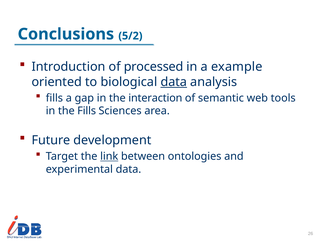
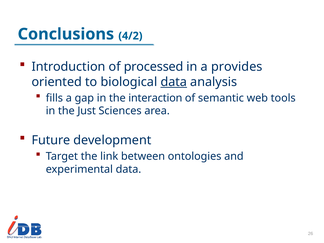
5/2: 5/2 -> 4/2 (130, 36)
example: example -> provides (237, 67)
the Fills: Fills -> Just (87, 111)
link underline: present -> none (109, 156)
